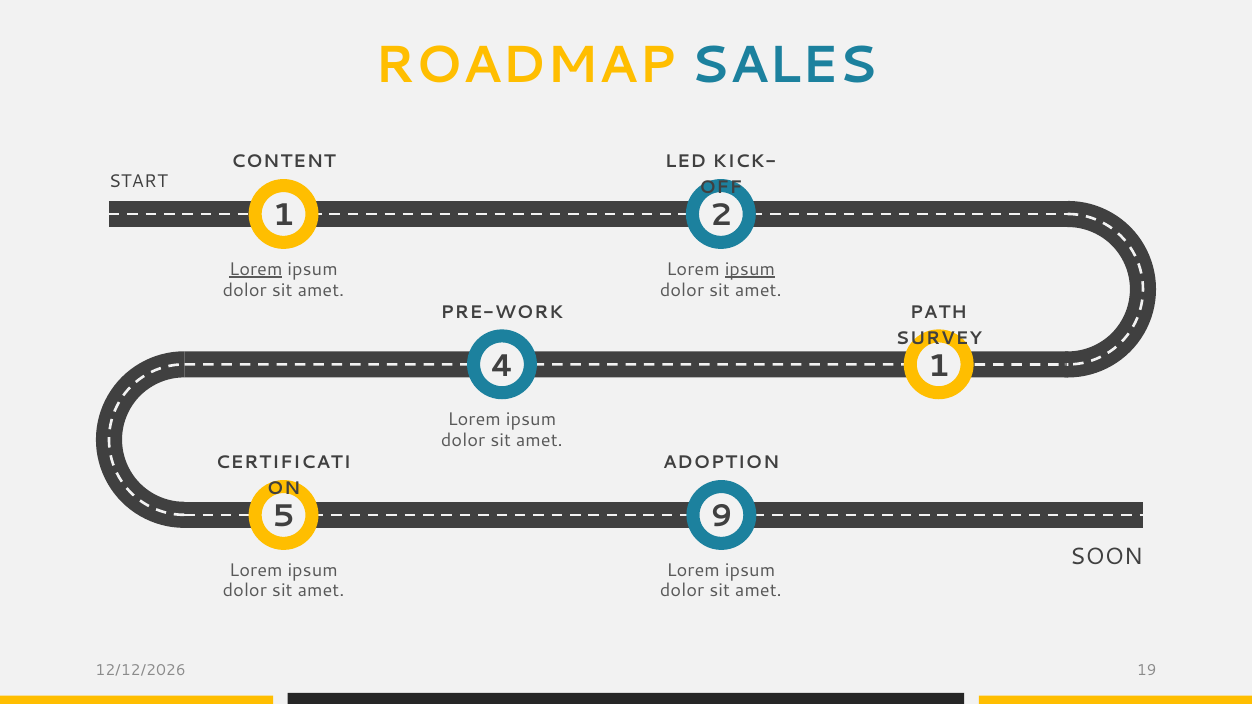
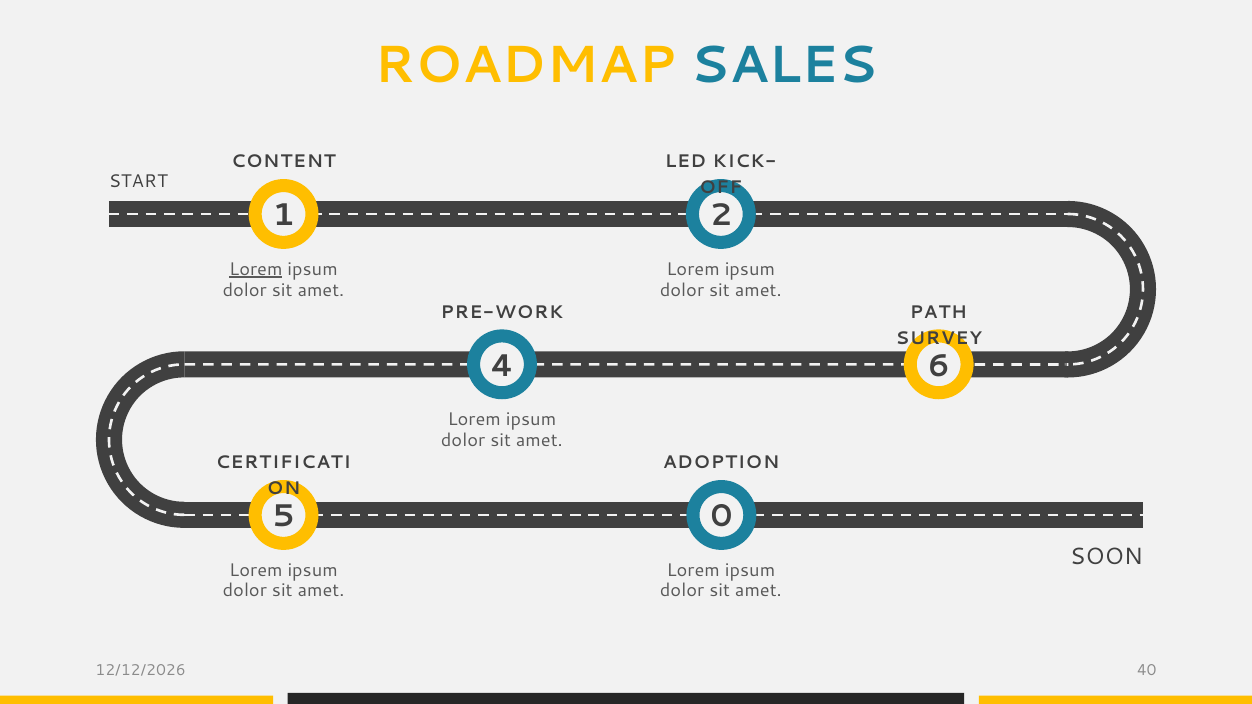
ipsum underline: present -> none (750, 269)
4 1: 1 -> 6 (939, 366)
9: 9 -> 0 (721, 517)
19: 19 -> 40 (1147, 671)
